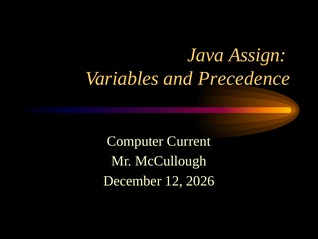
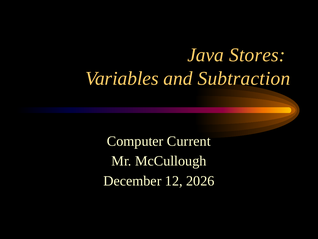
Assign: Assign -> Stores (257, 55)
Precedence: Precedence -> Subtraction (244, 78)
